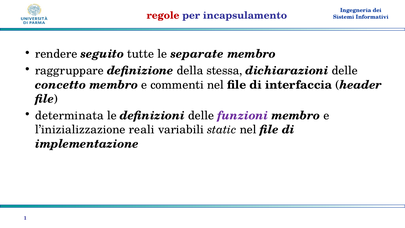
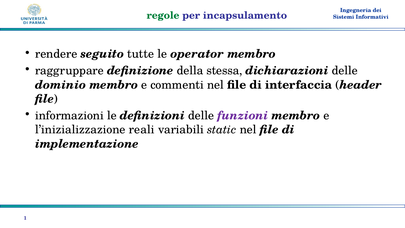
regole colour: red -> green (163, 15)
separate: separate -> operator (197, 54)
concetto: concetto -> dominio (61, 85)
determinata: determinata -> informazioni (69, 115)
